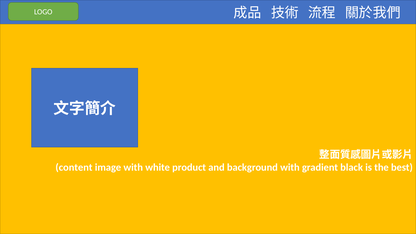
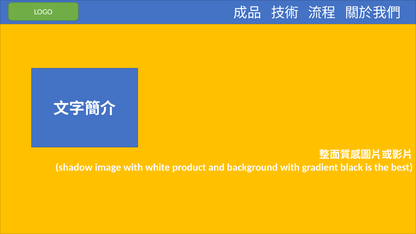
content: content -> shadow (74, 167)
